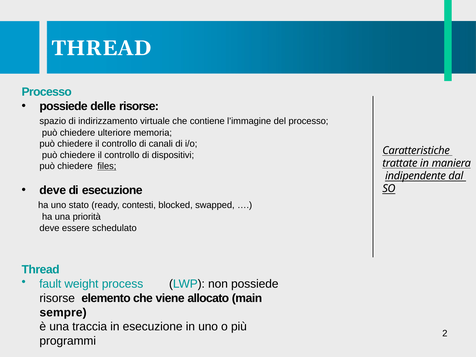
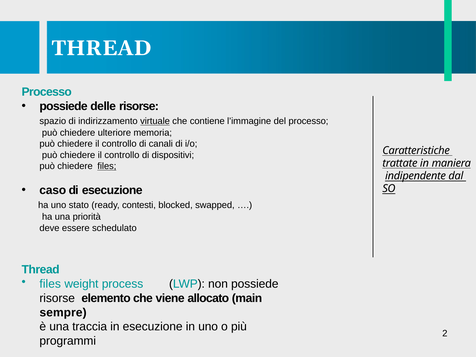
virtuale underline: none -> present (155, 121)
deve: deve -> caso (53, 190)
fault: fault -> files (50, 284)
